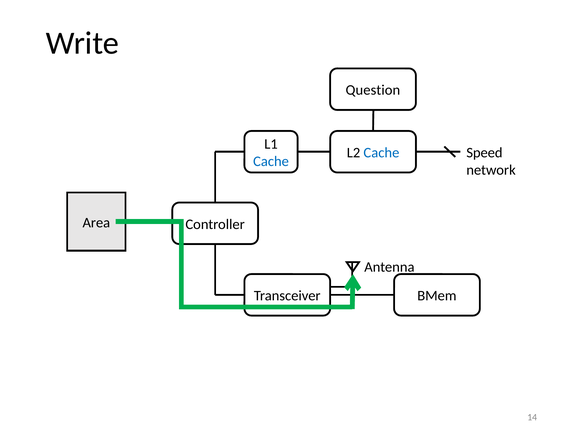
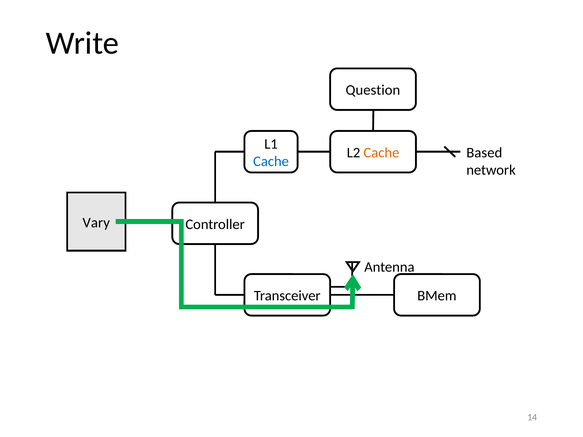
Speed: Speed -> Based (484, 153)
Cache colour: blue -> orange (381, 153)
Area: Area -> Vary (96, 223)
